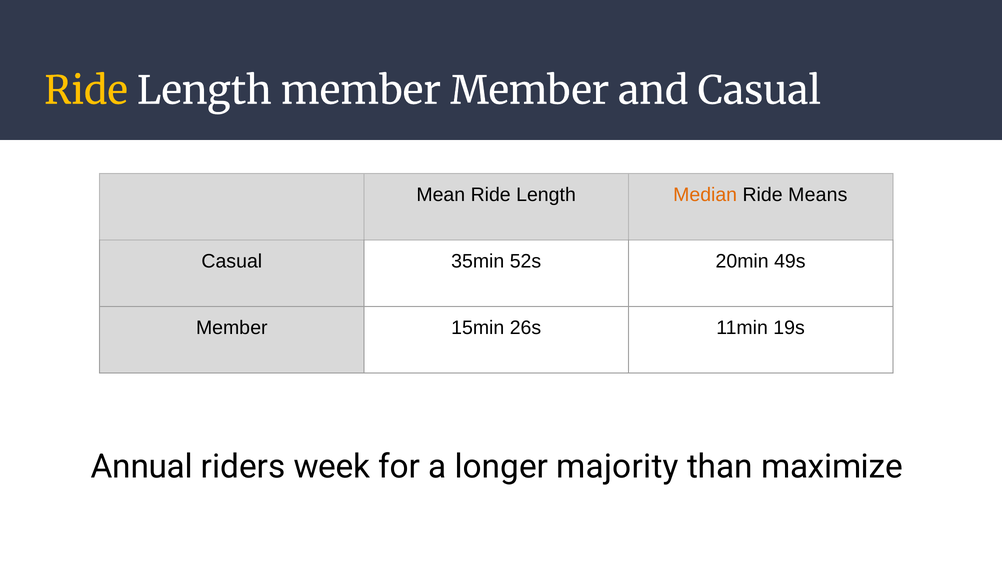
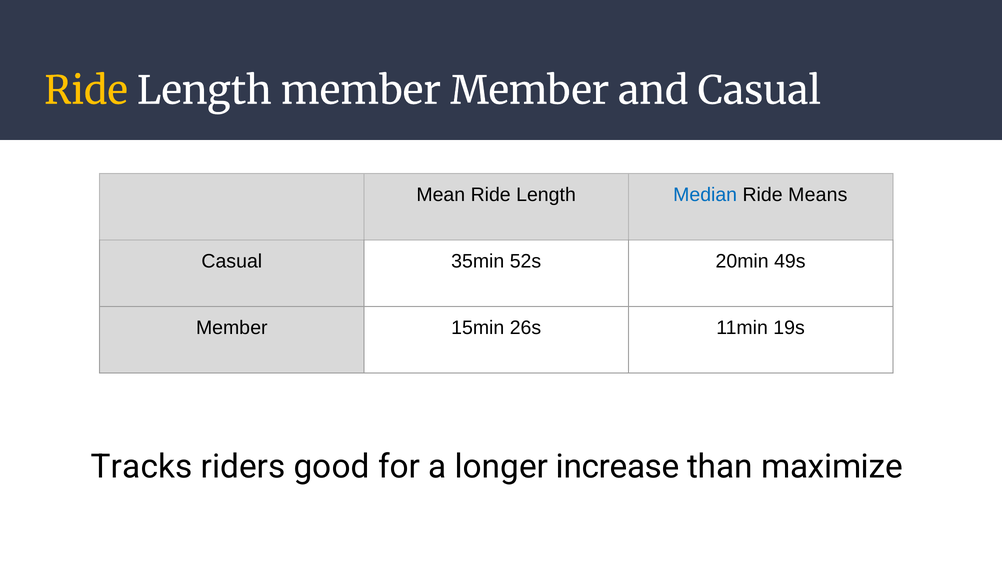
Median colour: orange -> blue (705, 195)
Annual: Annual -> Tracks (142, 467)
week: week -> good (332, 467)
majority: majority -> increase (618, 467)
